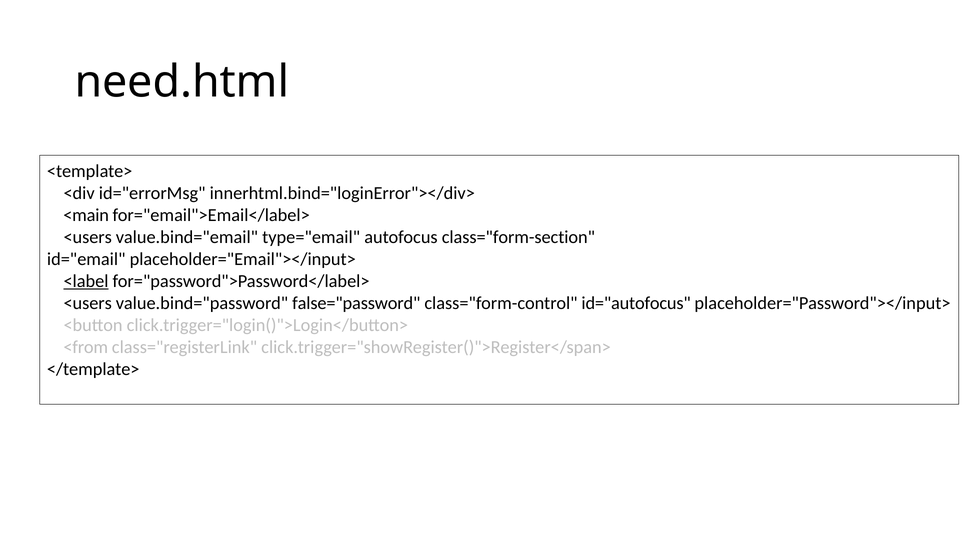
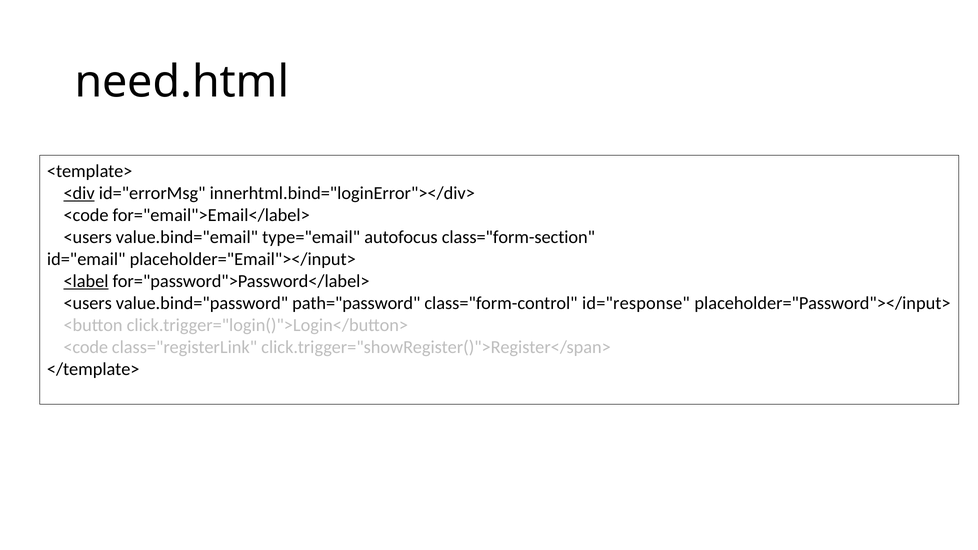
<div underline: none -> present (79, 193)
<main: <main -> <code (86, 215)
false="password: false="password -> path="password (356, 303)
id="autofocus: id="autofocus -> id="response (636, 303)
<from: <from -> <code (86, 347)
